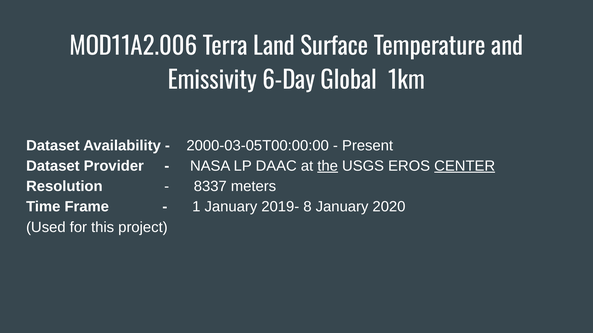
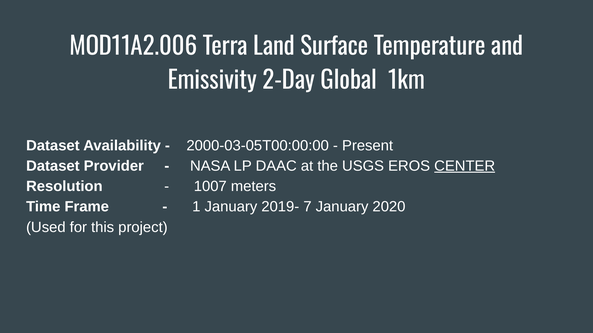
6-Day: 6-Day -> 2-Day (289, 81)
the underline: present -> none (328, 166)
8337: 8337 -> 1007 (210, 187)
8: 8 -> 7 (307, 207)
